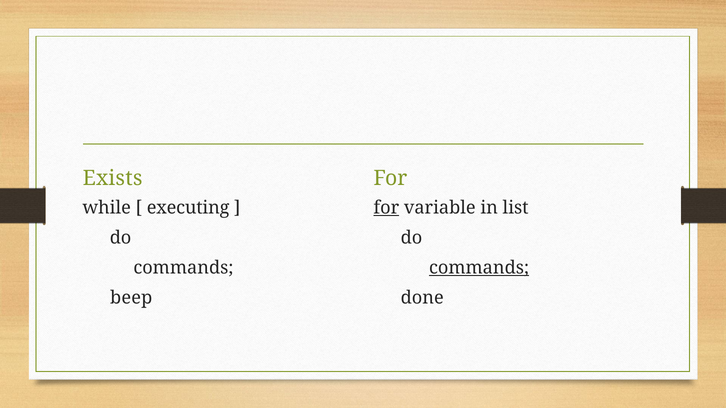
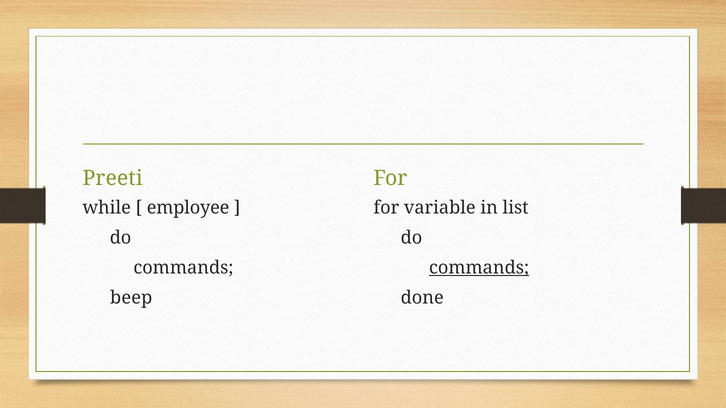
Exists: Exists -> Preeti (113, 179)
executing: executing -> employee (188, 208)
for underline: present -> none (386, 208)
